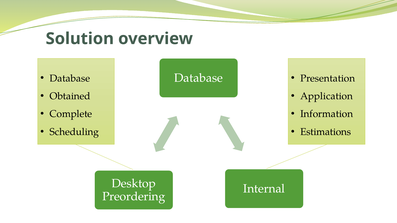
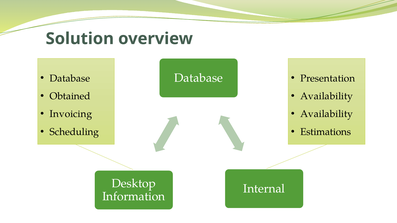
Application: Application -> Availability (327, 96)
Complete: Complete -> Invoicing (71, 114)
Information: Information -> Availability (327, 114)
Preordering: Preordering -> Information (134, 197)
